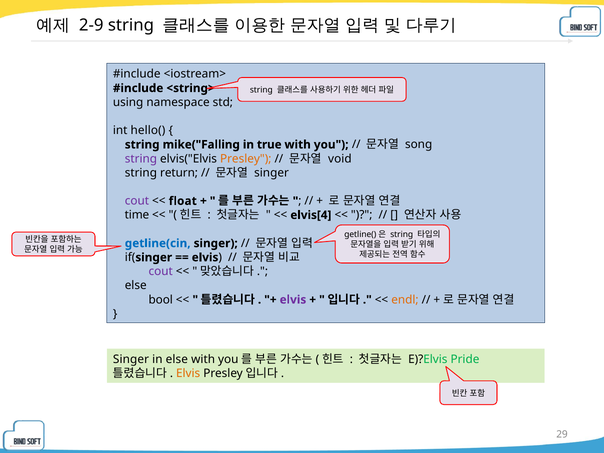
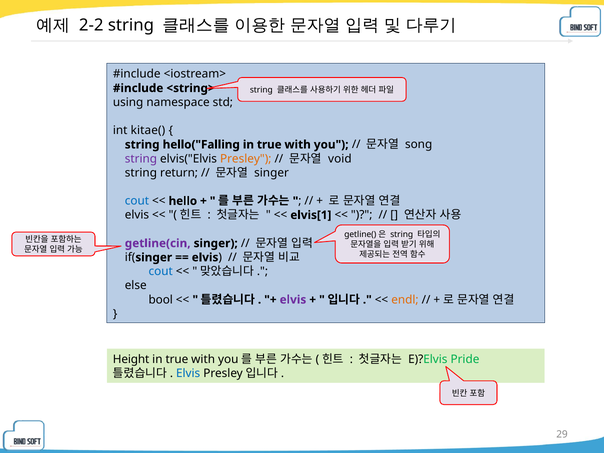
2-9: 2-9 -> 2-2 (91, 25)
hello(: hello( -> kitae( (148, 131)
mike("Falling: mike("Falling -> hello("Falling (201, 145)
cout colour: purple -> blue (137, 201)
float: float -> hello (183, 201)
time: time -> elvis (137, 215)
elvis[4: elvis[4 -> elvis[1 (311, 215)
getline(cin colour: blue -> purple (158, 243)
cout colour: purple -> blue (161, 272)
Singer: Singer -> Height (131, 359)
else: else -> true (177, 359)
Elvis colour: orange -> blue (188, 374)
